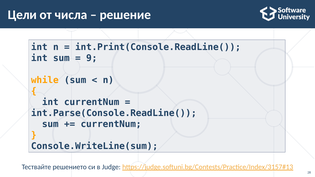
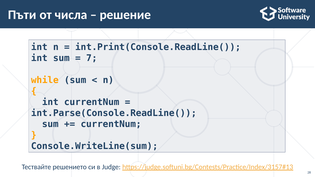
Цели: Цели -> Пъти (22, 15)
9: 9 -> 7 (92, 58)
